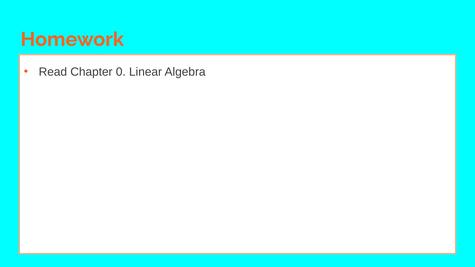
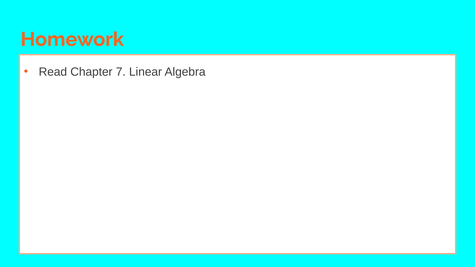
0: 0 -> 7 (121, 72)
